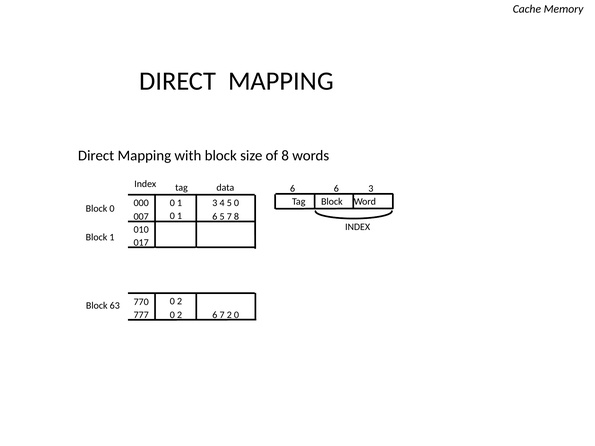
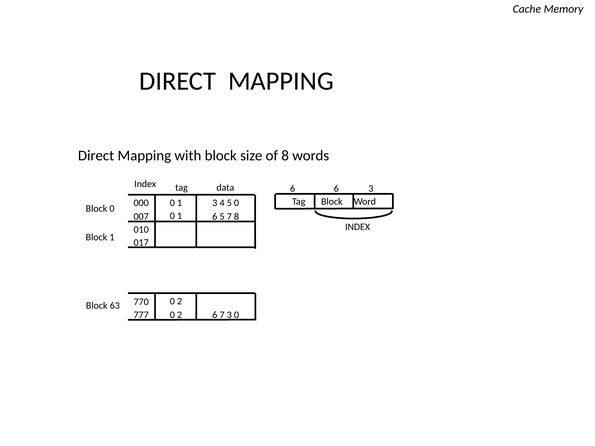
7 2: 2 -> 3 (229, 315)
